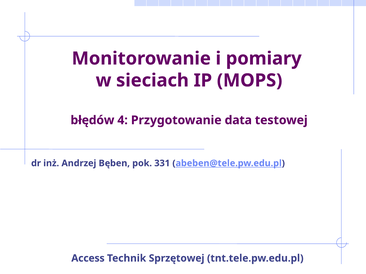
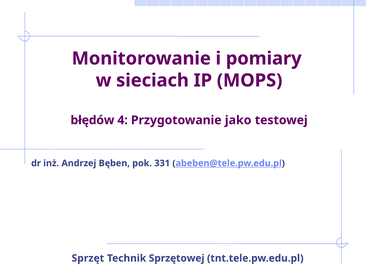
data: data -> jako (238, 120)
Access: Access -> Sprzęt (88, 259)
